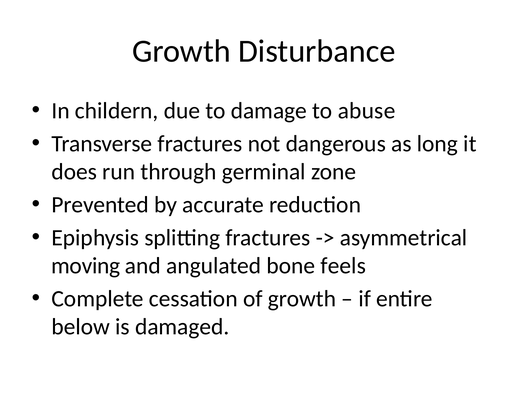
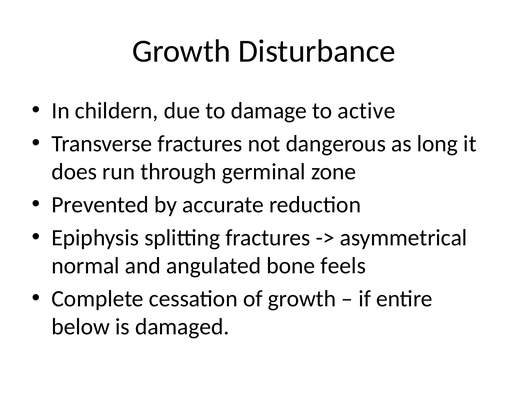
abuse: abuse -> active (367, 111)
moving: moving -> normal (86, 266)
